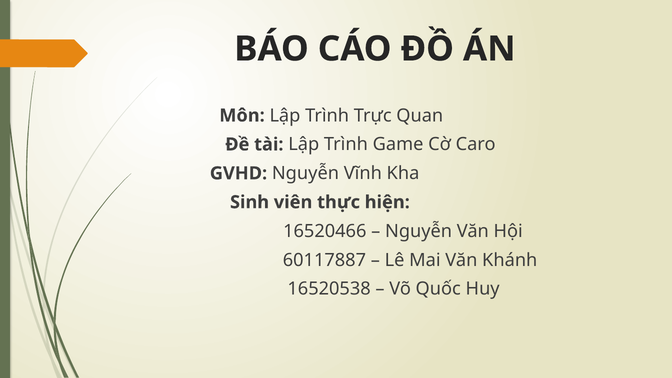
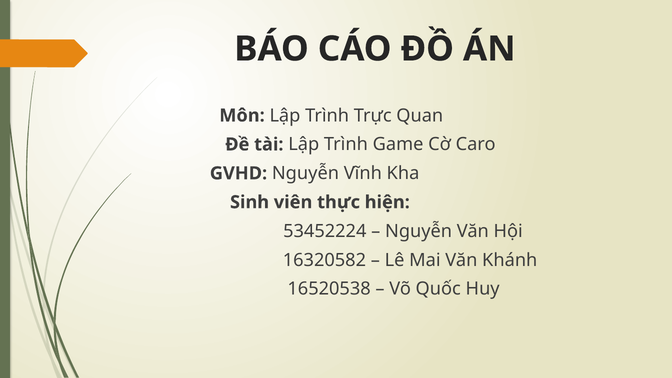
16520466: 16520466 -> 53452224 (325, 231)
60117887: 60117887 -> 16320582 (324, 260)
